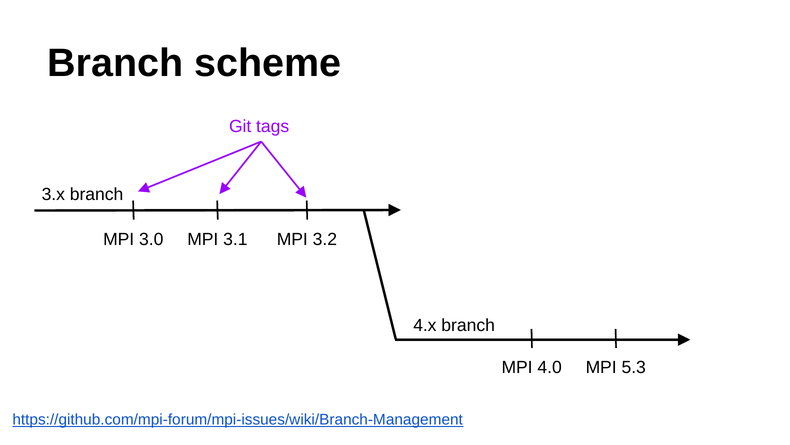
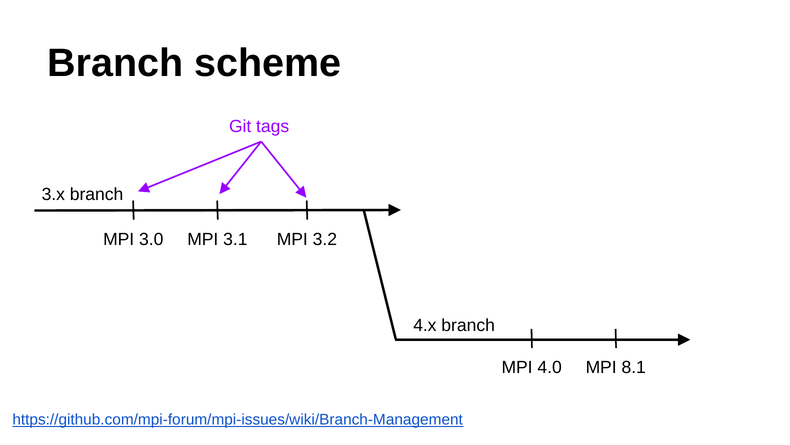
5.3: 5.3 -> 8.1 (634, 367)
